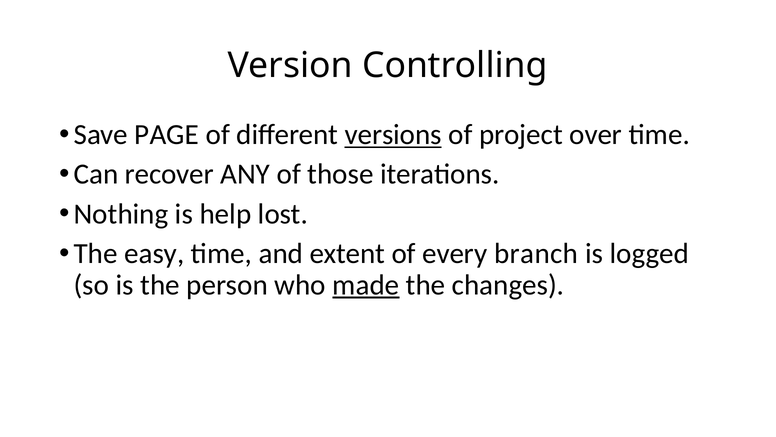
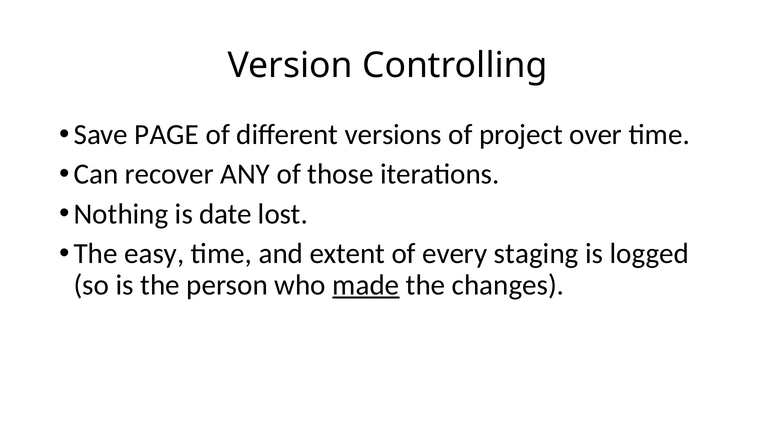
versions underline: present -> none (393, 135)
help: help -> date (226, 214)
branch: branch -> staging (536, 253)
